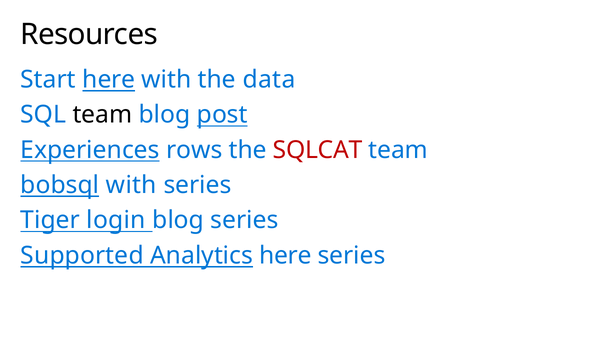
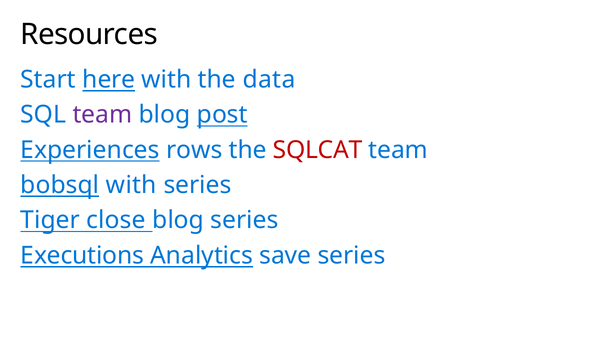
team colour: black -> purple (102, 115)
login: login -> close (116, 220)
Supported: Supported -> Executions (82, 256)
Analytics here: here -> save (285, 256)
